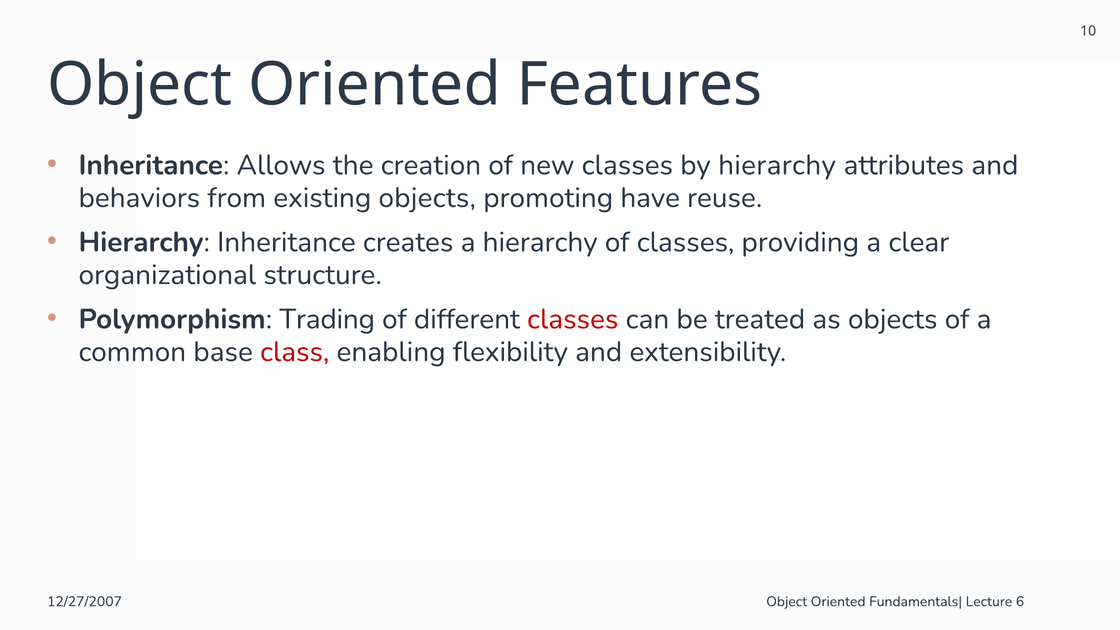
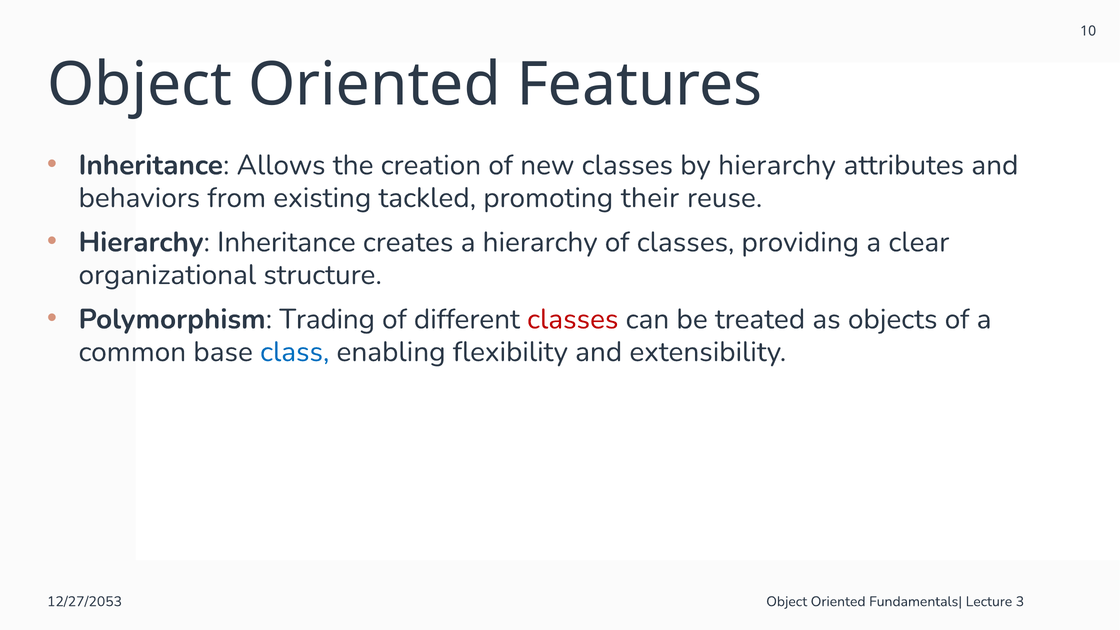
existing objects: objects -> tackled (427, 198)
have: have -> their (650, 198)
class colour: red -> blue (295, 352)
12/27/2007: 12/27/2007 -> 12/27/2053 (85, 602)
6: 6 -> 3 (1020, 602)
